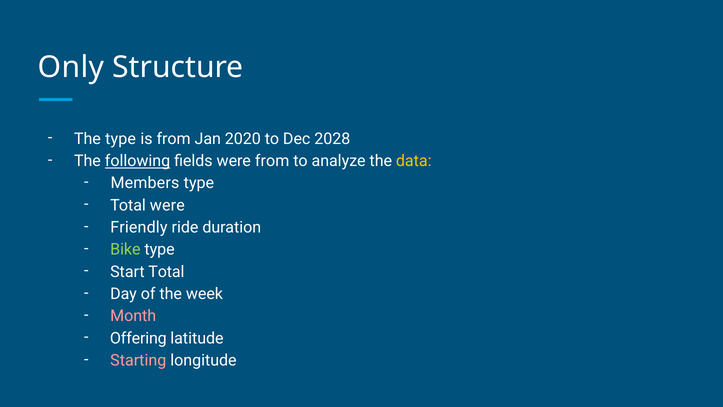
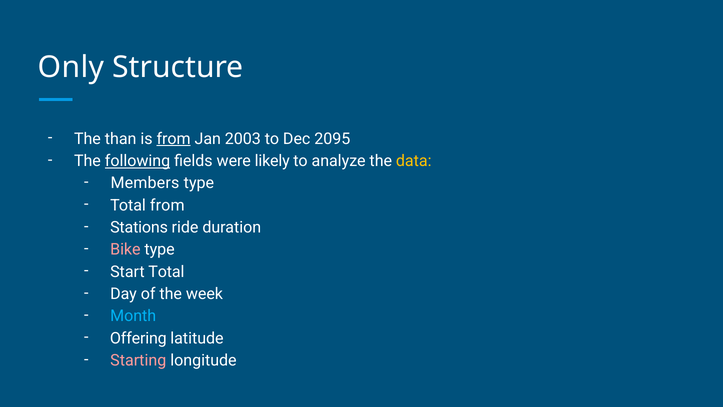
The type: type -> than (121, 139)
from underline: none -> present (174, 139)
2020: 2020 -> 2003 (243, 139)
2028: 2028 -> 2095 (332, 139)
were from: from -> likely (272, 161)
Total were: were -> from (167, 205)
Friendly: Friendly -> Stations (139, 227)
Bike colour: light green -> pink (125, 249)
Month colour: pink -> light blue (133, 316)
